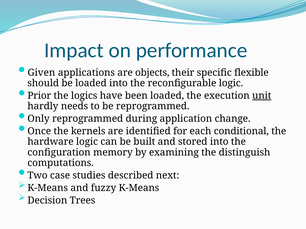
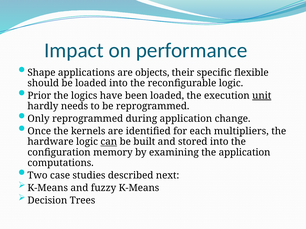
Given: Given -> Shape (41, 73)
conditional: conditional -> multipliers (241, 132)
can underline: none -> present (109, 142)
the distinguish: distinguish -> application (245, 153)
